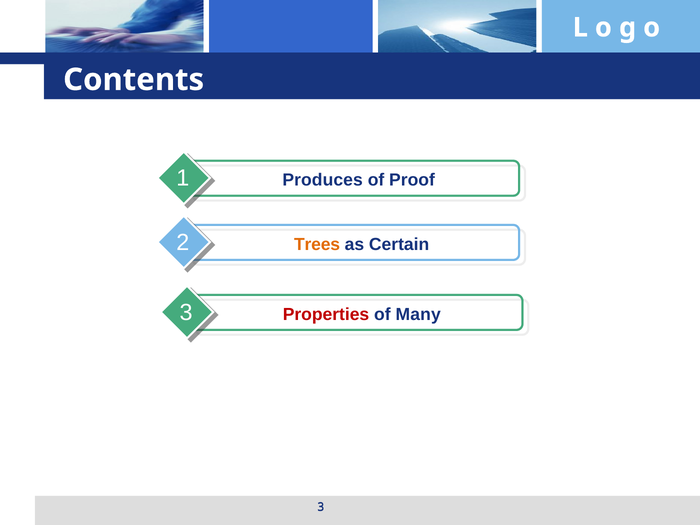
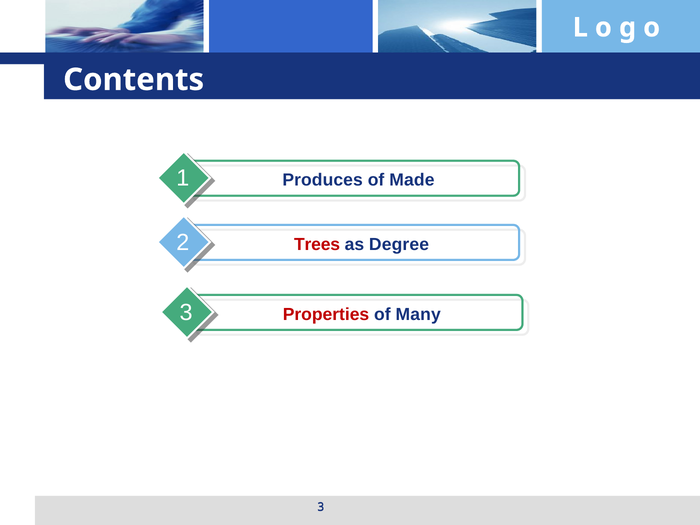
Proof: Proof -> Made (412, 180)
Trees colour: orange -> red (317, 244)
Certain: Certain -> Degree (399, 244)
